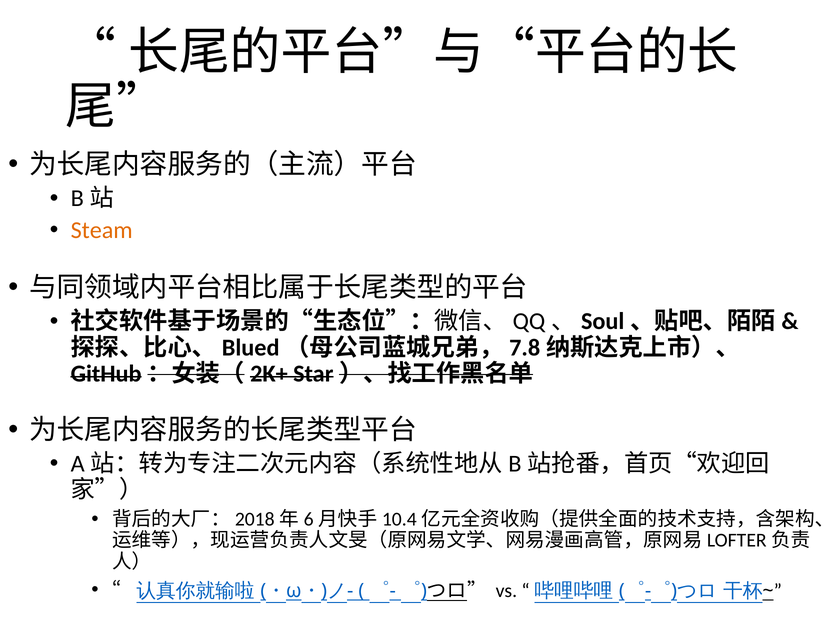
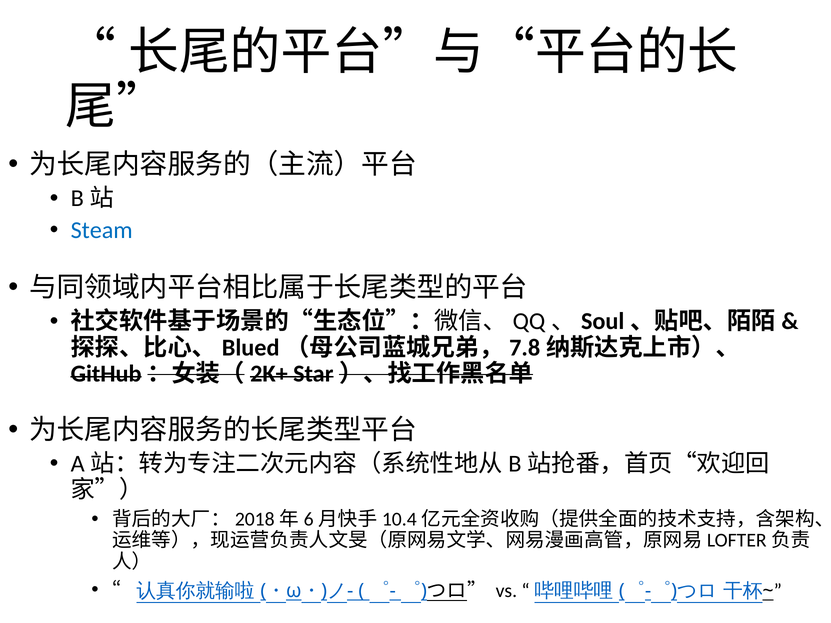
Steam colour: orange -> blue (102, 231)
